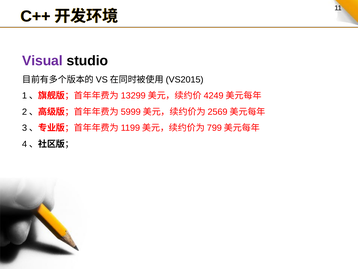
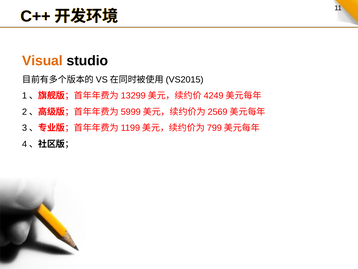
Visual colour: purple -> orange (42, 61)
